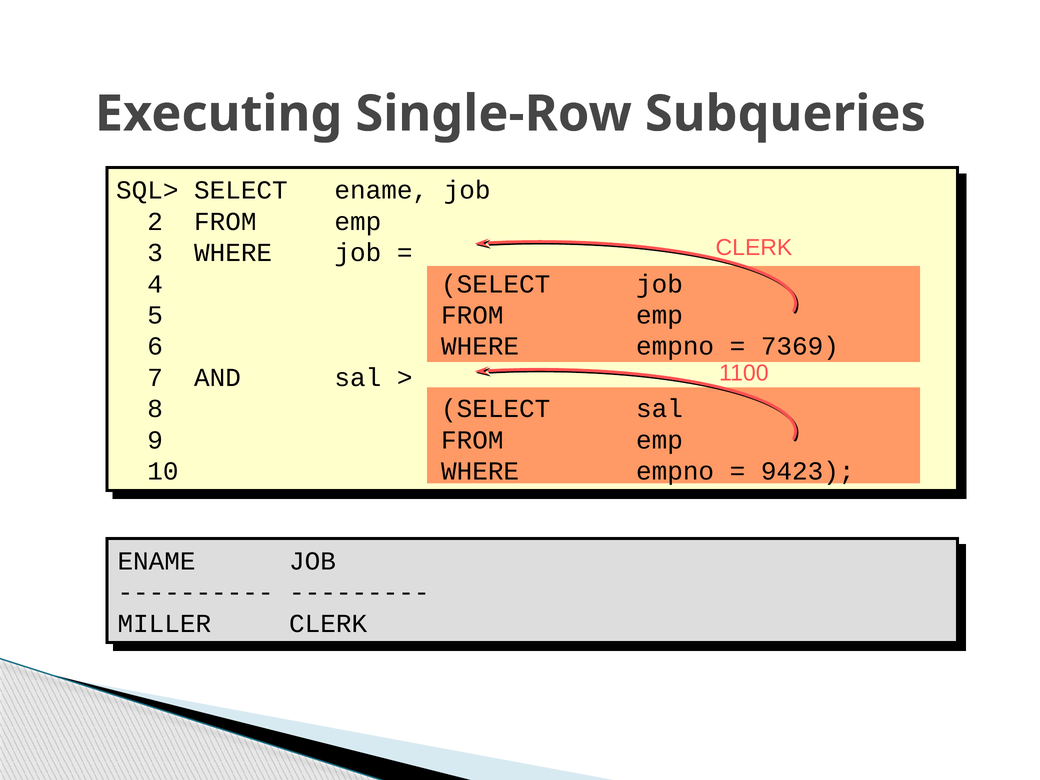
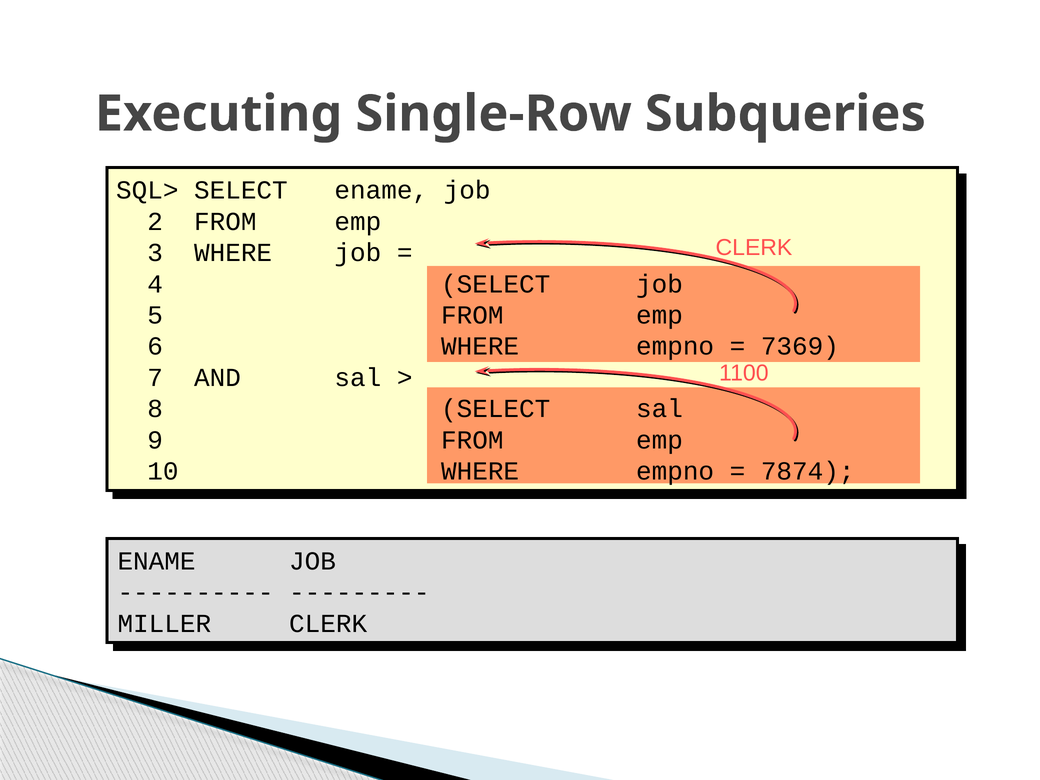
9423: 9423 -> 7874 (808, 471)
